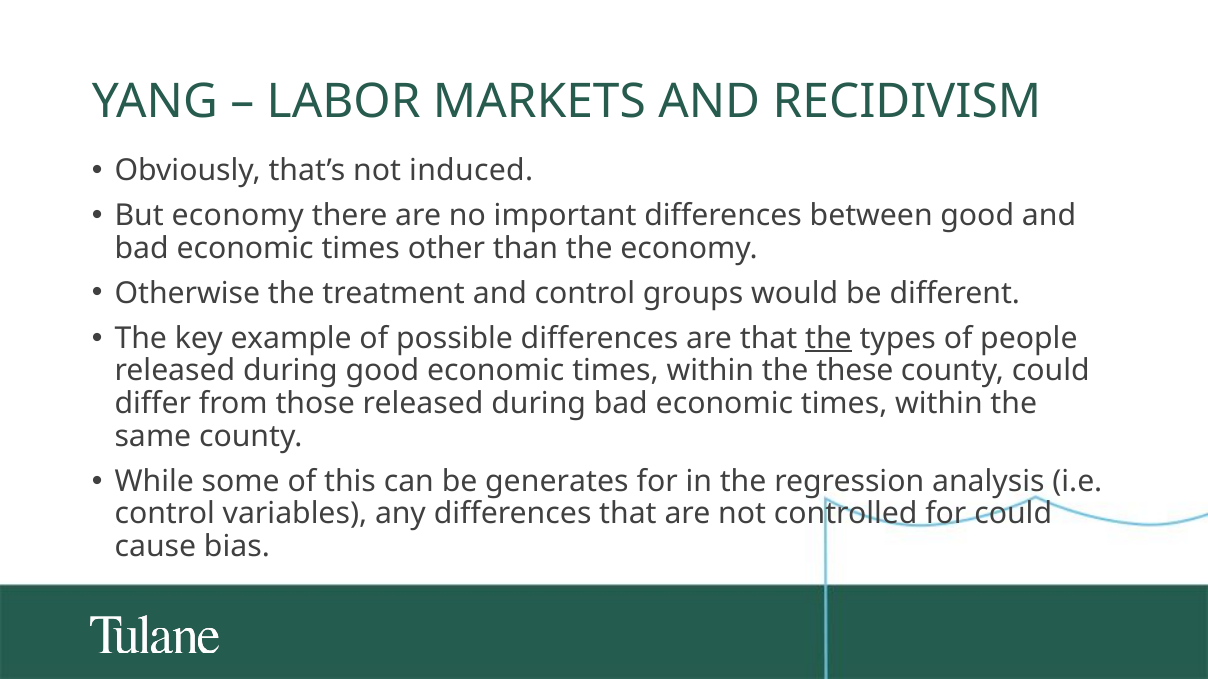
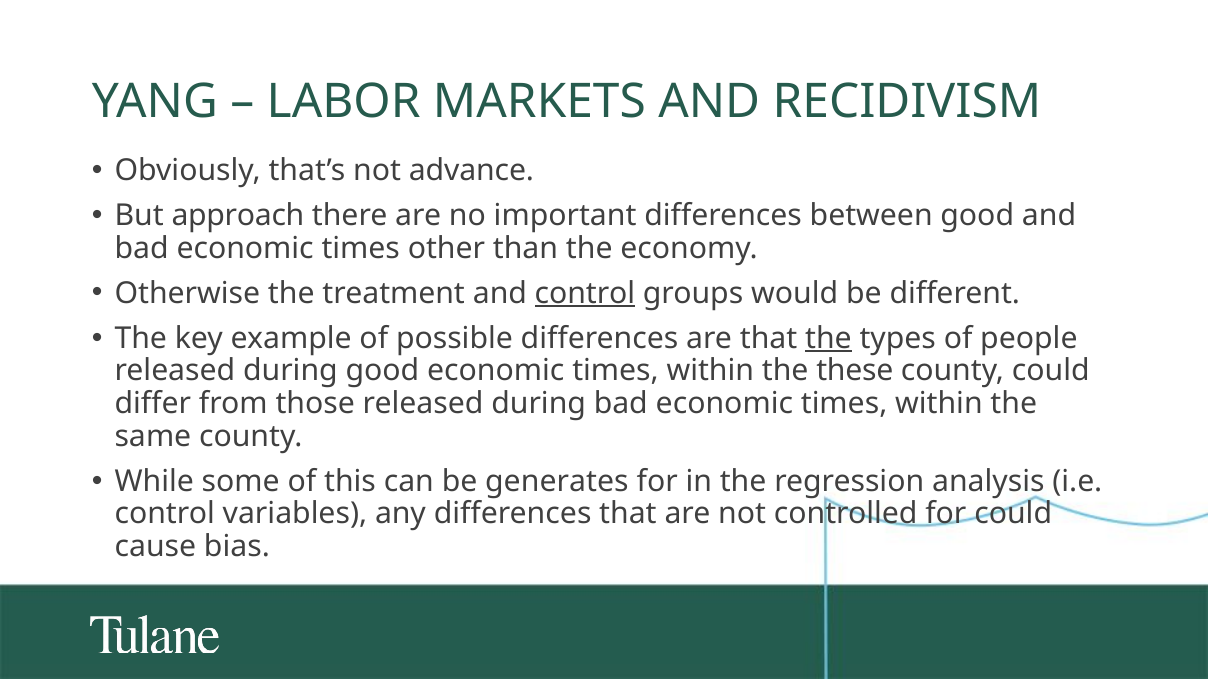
induced: induced -> advance (471, 170)
But economy: economy -> approach (238, 216)
control underline: none -> present (585, 293)
